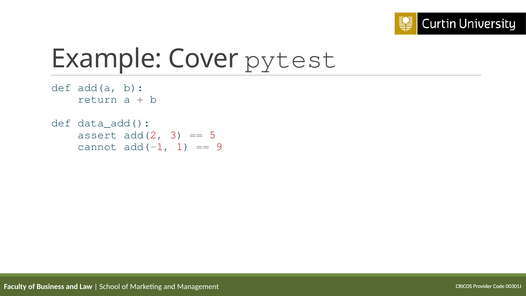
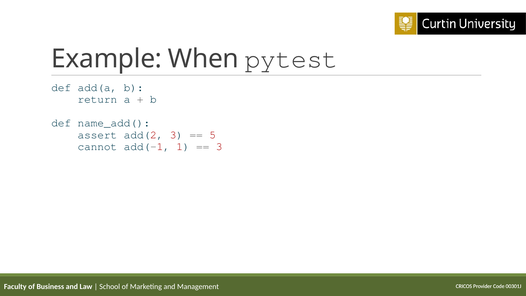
Cover: Cover -> When (203, 59)
data_add(: data_add( -> name_add( (114, 123)
9: 9 -> 3 (219, 147)
